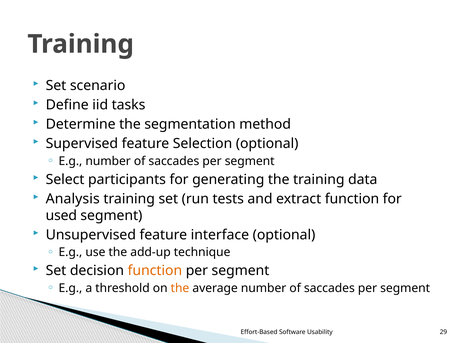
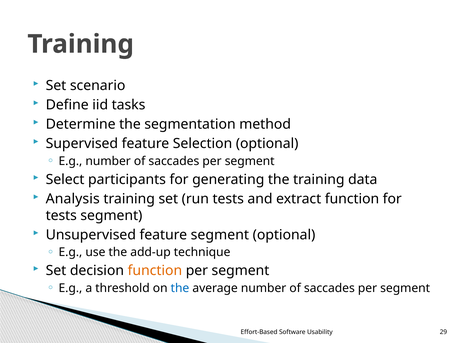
used: used -> tests (61, 216)
feature interface: interface -> segment (220, 235)
the colour: orange -> blue (180, 289)
